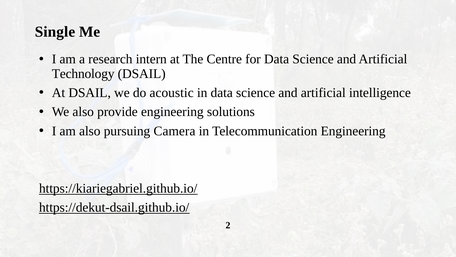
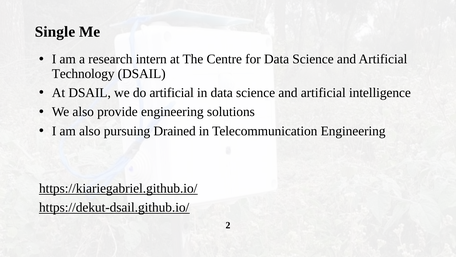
do acoustic: acoustic -> artificial (172, 93)
Camera: Camera -> Drained (175, 131)
